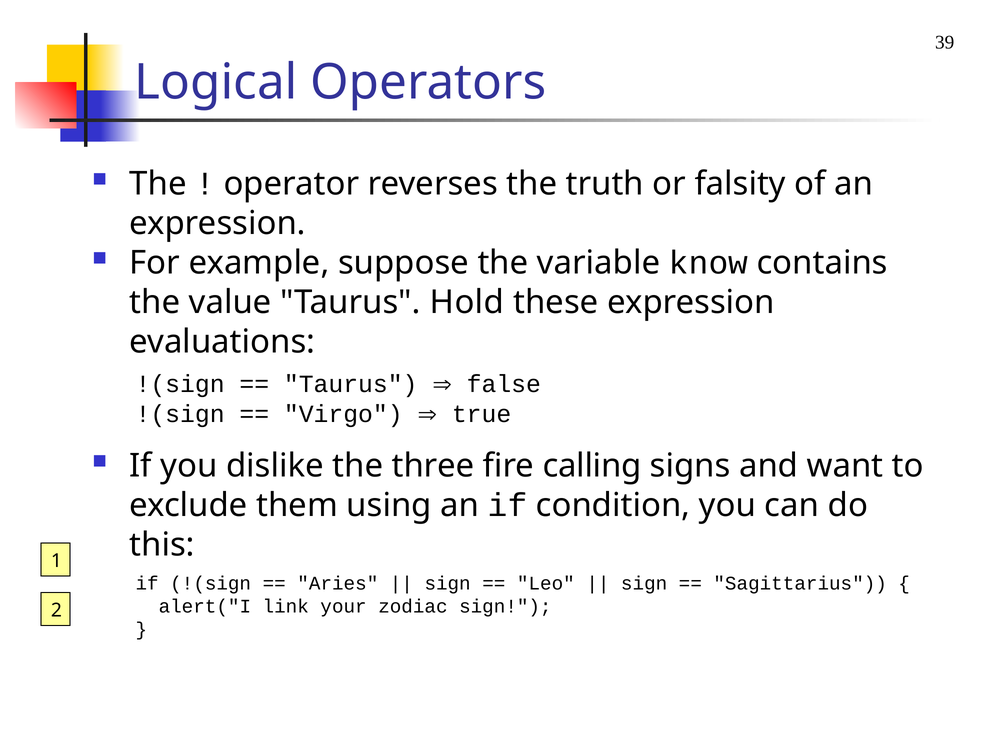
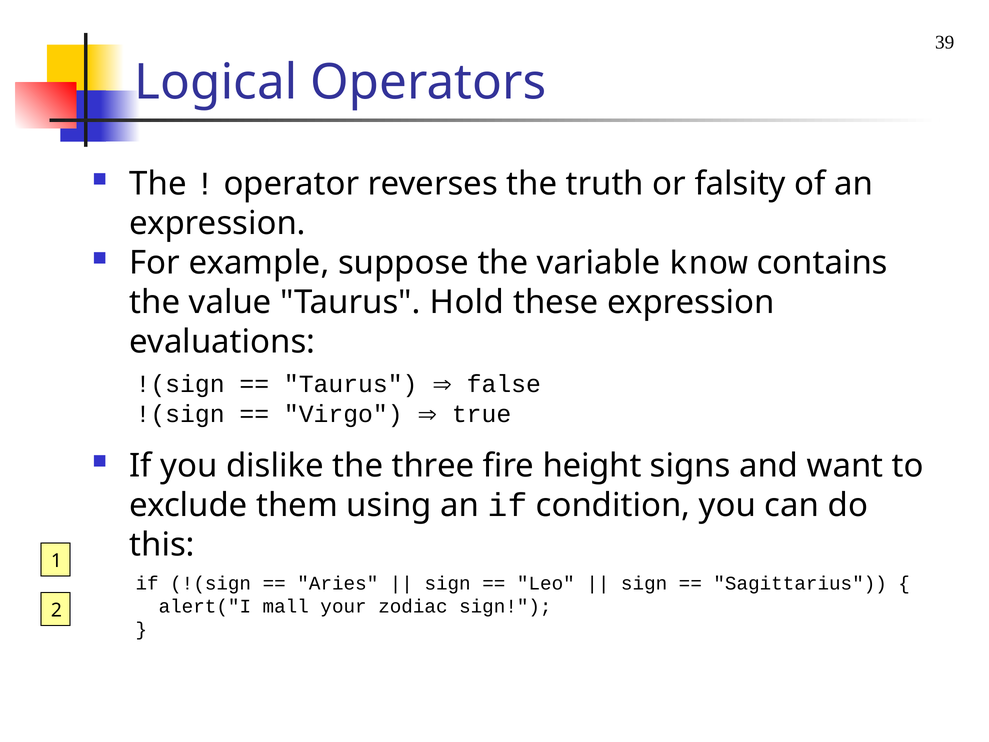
calling: calling -> height (592, 466)
link: link -> mall (286, 606)
